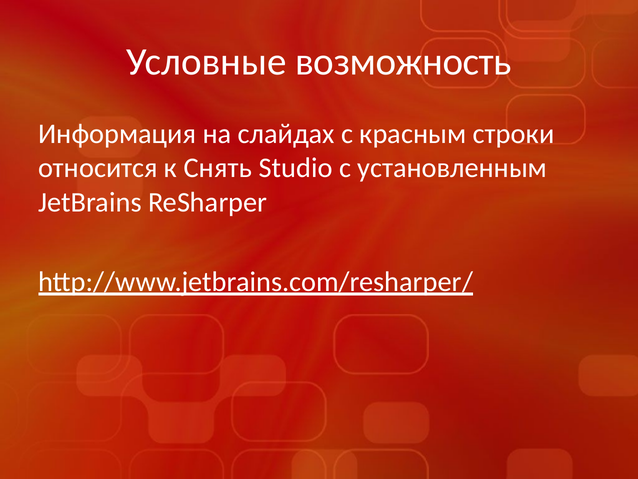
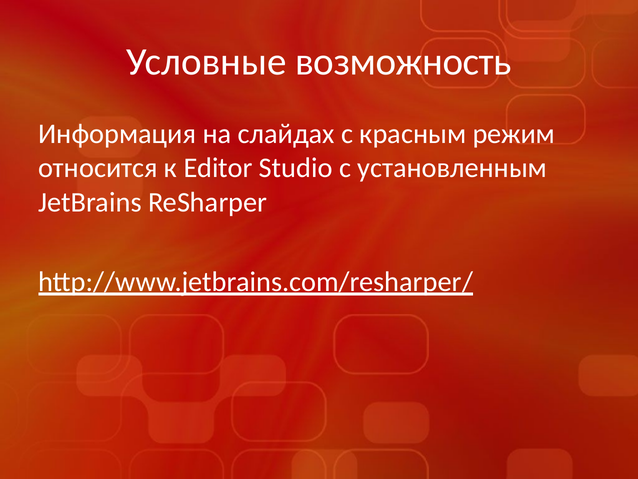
строки: строки -> режим (514, 134)
Снять: Снять -> Editor (218, 168)
